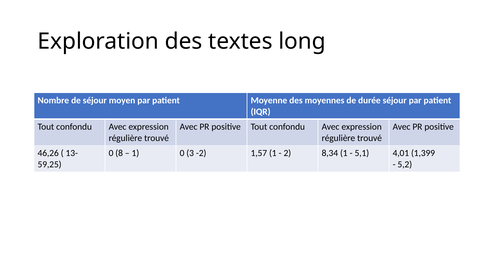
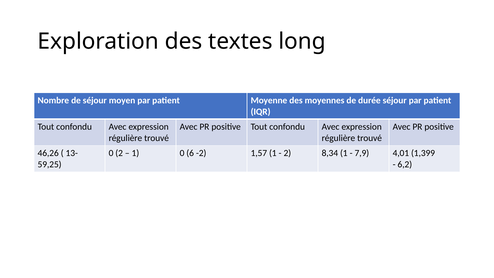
0 8: 8 -> 2 (119, 153)
3: 3 -> 6 (190, 153)
5,1: 5,1 -> 7,9 (362, 153)
5,2: 5,2 -> 6,2 (405, 164)
